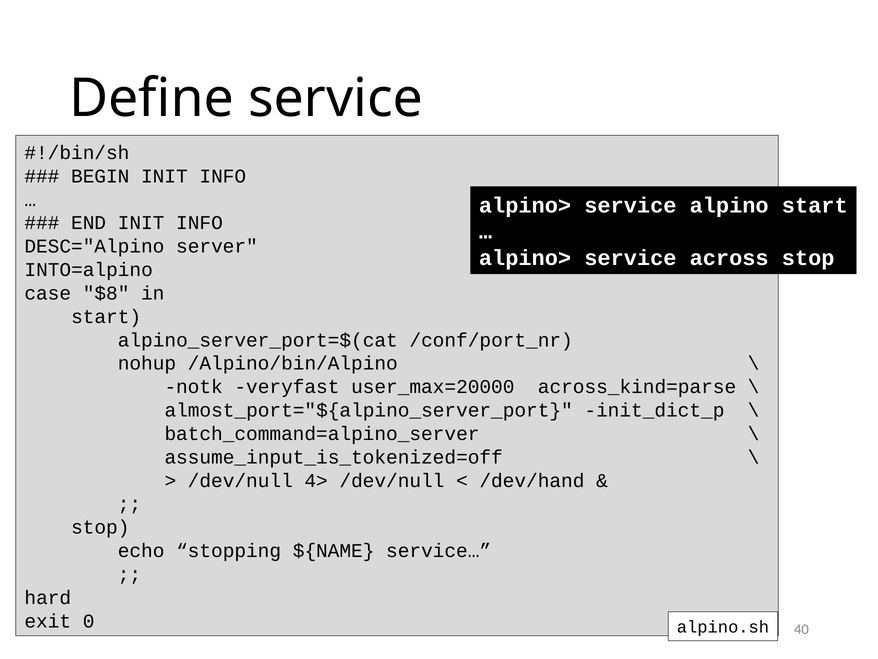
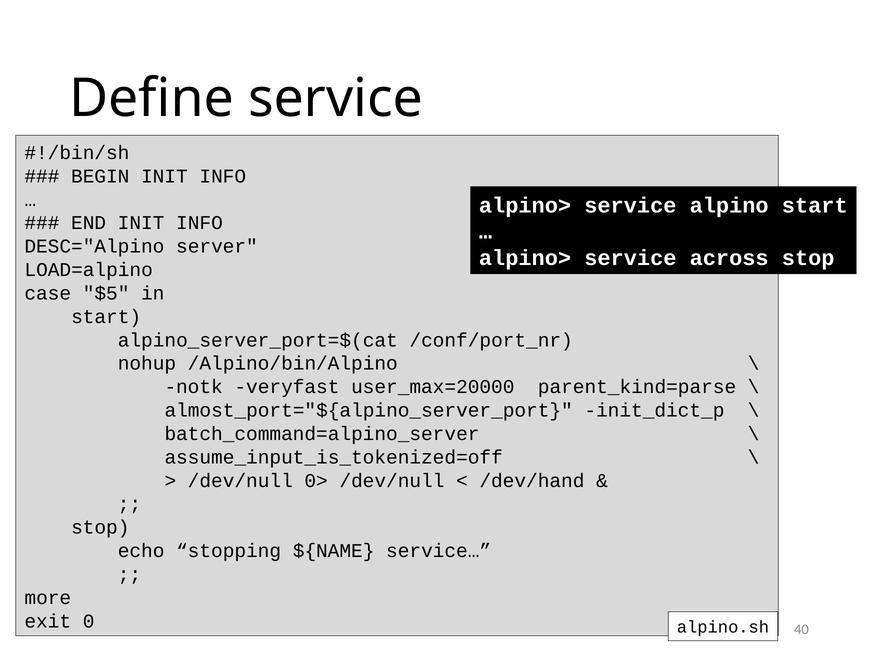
INTO=alpino: INTO=alpino -> LOAD=alpino (89, 270)
$8: $8 -> $5 (106, 293)
across_kind=parse: across_kind=parse -> parent_kind=parse (637, 387)
4>: 4> -> 0> (316, 480)
hard: hard -> more (48, 597)
